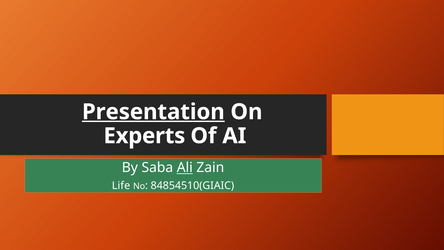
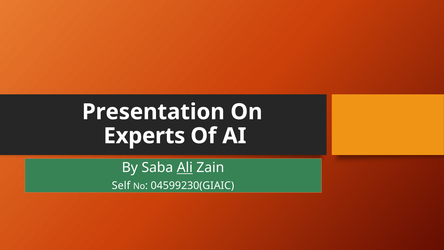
Presentation underline: present -> none (153, 112)
Life: Life -> Self (121, 185)
84854510(GIAIC: 84854510(GIAIC -> 04599230(GIAIC (192, 185)
